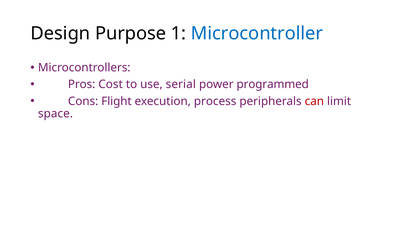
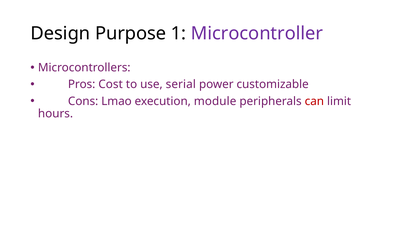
Microcontroller colour: blue -> purple (257, 34)
programmed: programmed -> customizable (273, 84)
Flight: Flight -> Lmao (116, 101)
process: process -> module (215, 101)
space: space -> hours (56, 114)
